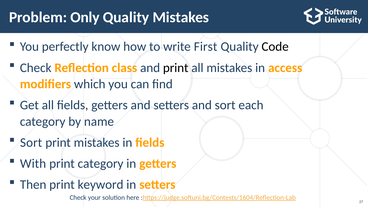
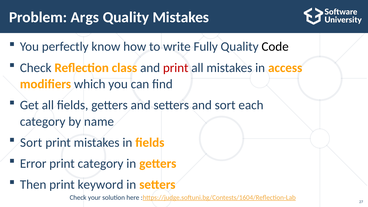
Only: Only -> Args (85, 17)
First: First -> Fully (206, 47)
print colour: black -> red (176, 68)
With: With -> Error (33, 164)
